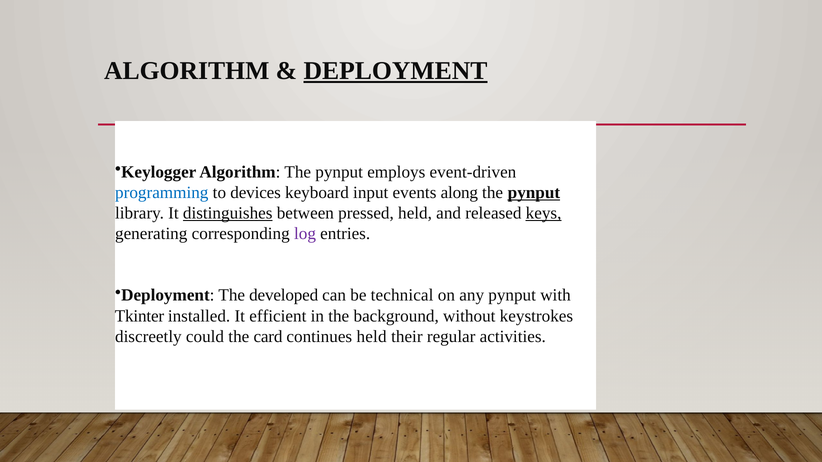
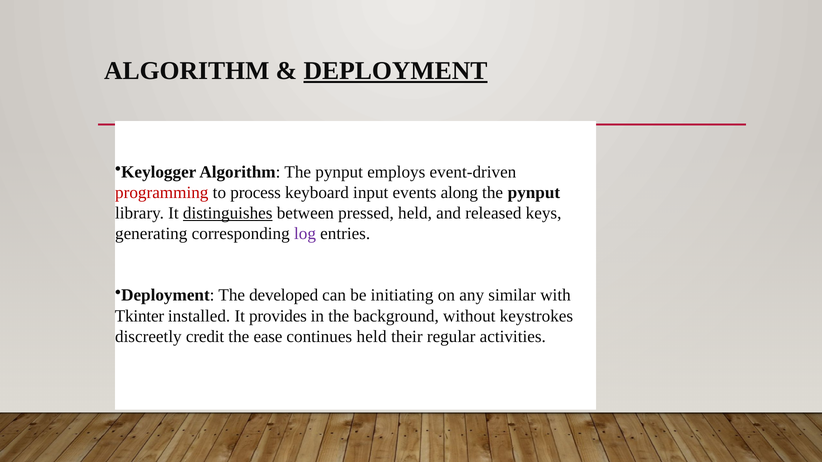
programming colour: blue -> red (162, 193)
devices: devices -> process (256, 193)
pynput underline: present -> none (534, 193)
keys underline: present -> none (544, 213)
technical: technical -> initiating (402, 296)
any pynput: pynput -> similar (512, 296)
efficient: efficient -> provides (278, 316)
could: could -> credit (205, 337)
card: card -> ease (268, 337)
